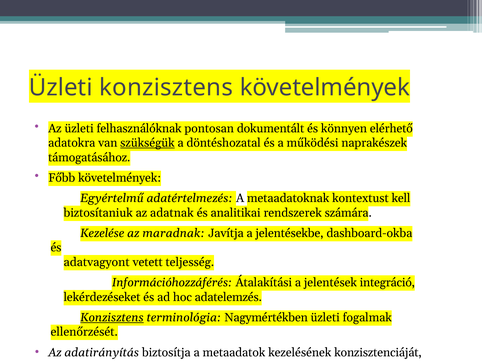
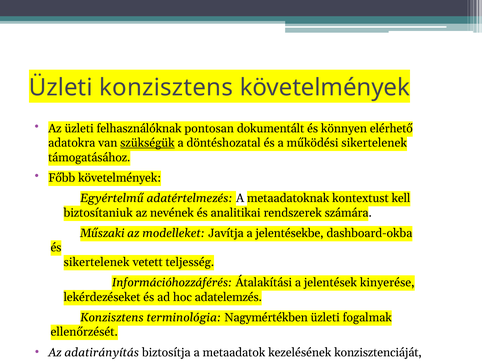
működési naprakészek: naprakészek -> sikertelenek (374, 143)
adatnak: adatnak -> nevének (172, 213)
Kezelése: Kezelése -> Műszaki (102, 234)
maradnak: maradnak -> modelleket (174, 234)
adatvagyont: adatvagyont -> sikertelenek (97, 263)
integráció: integráció -> kinyerése (387, 283)
Konzisztens underline: present -> none (112, 318)
